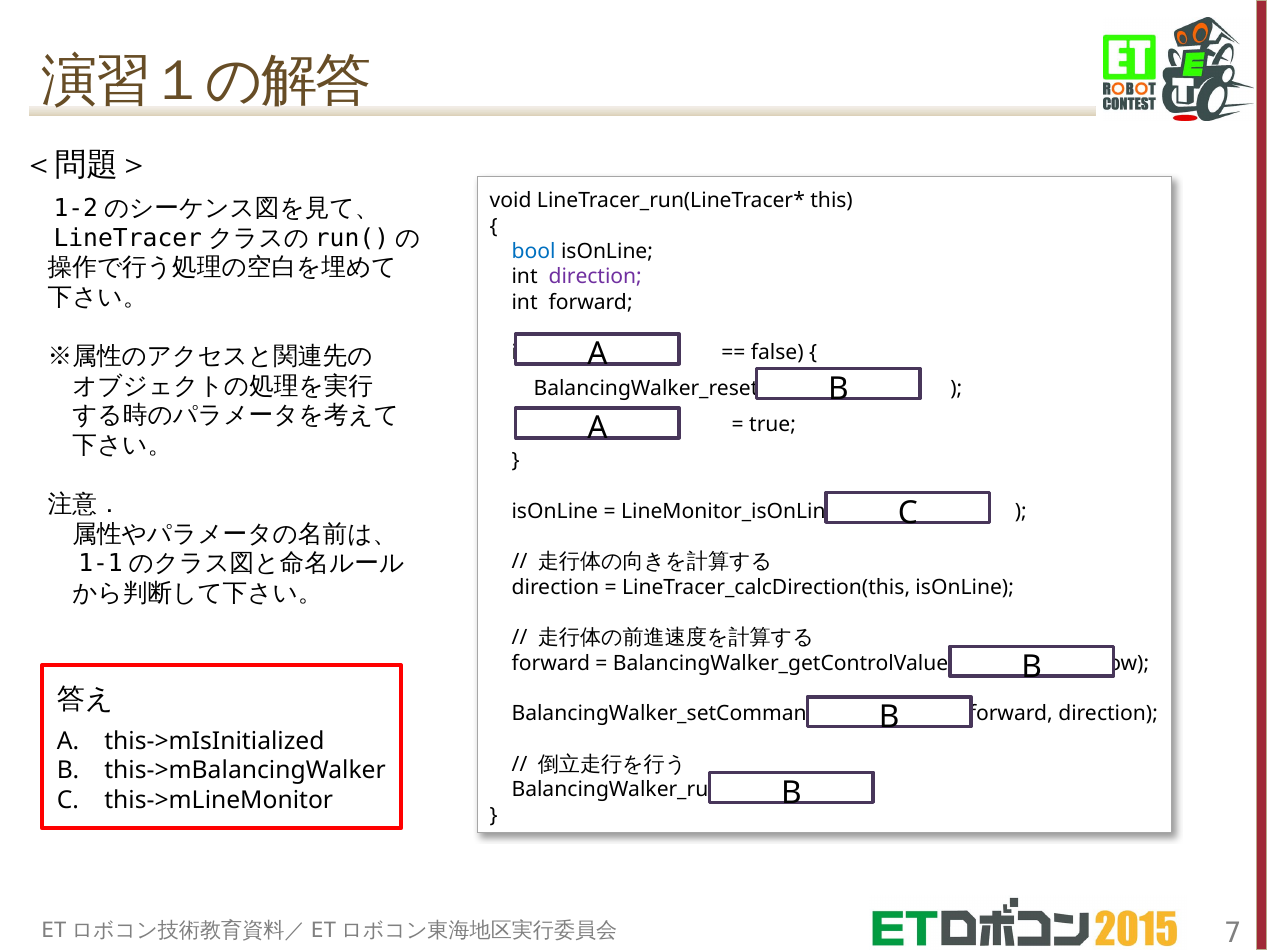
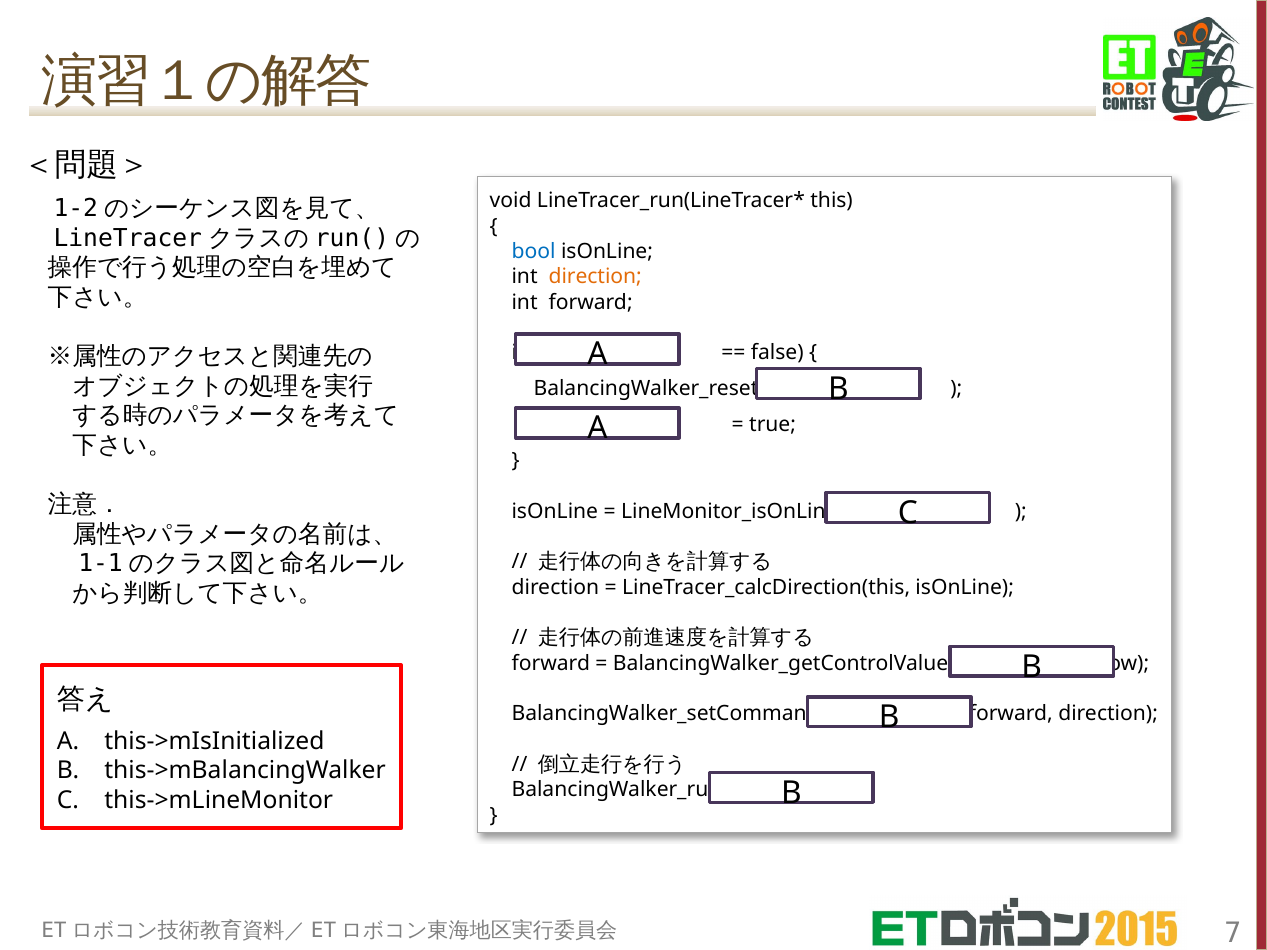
direction colour: purple -> orange (595, 277)
